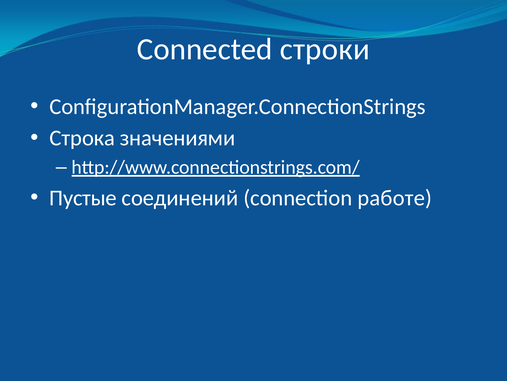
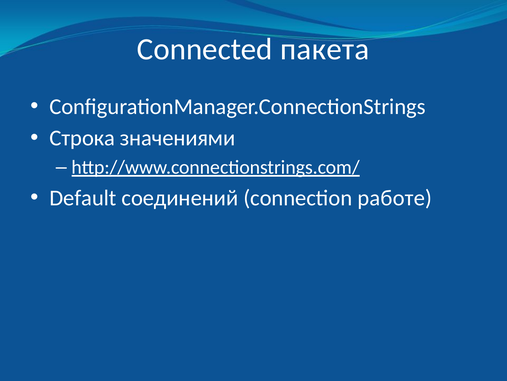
строки: строки -> пакета (325, 49)
Пустые: Пустые -> Default (83, 198)
